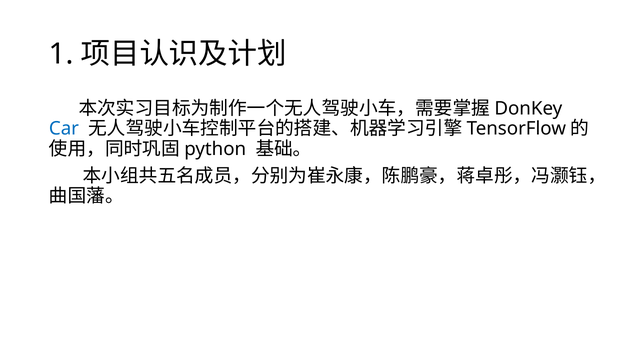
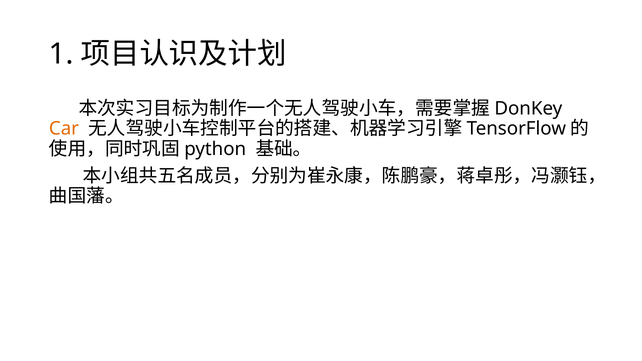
Car colour: blue -> orange (64, 129)
